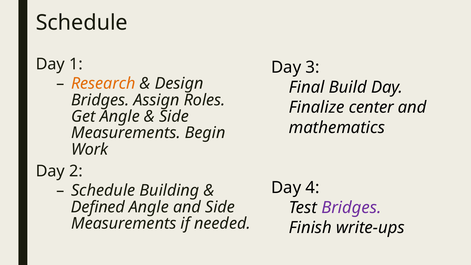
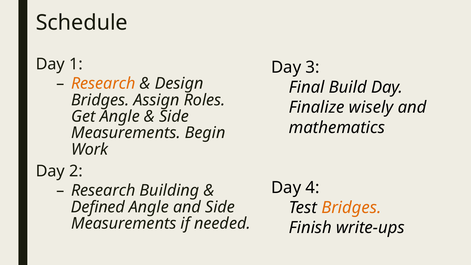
center: center -> wisely (371, 107)
Schedule: Schedule -> Research (103, 191)
Bridges colour: purple -> orange (351, 208)
